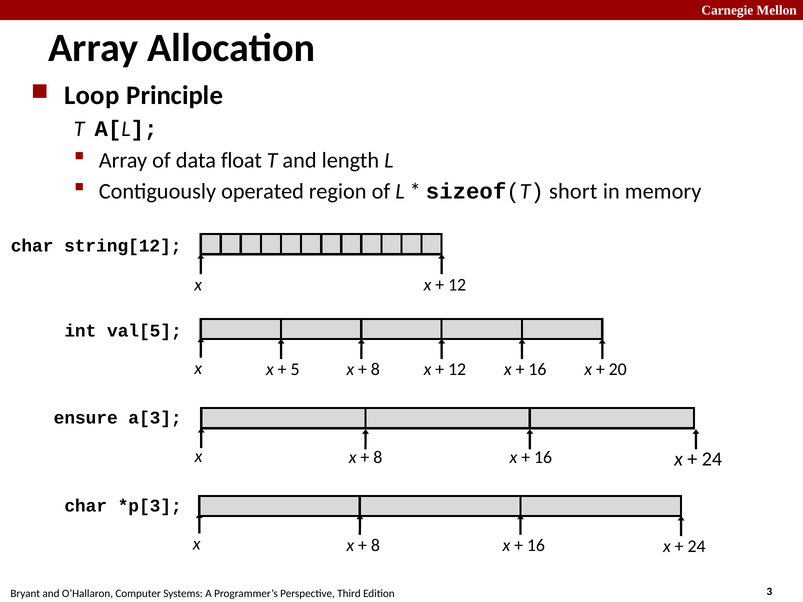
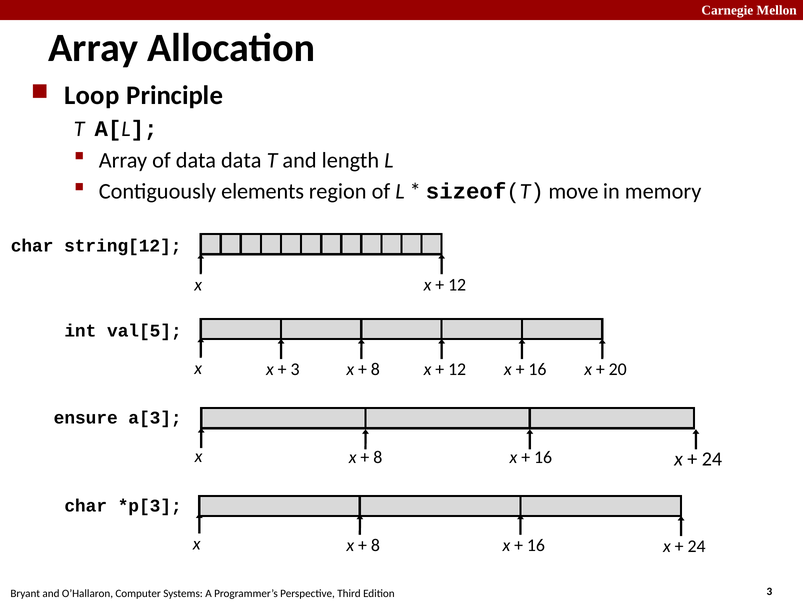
data float: float -> data (241, 160)
operated: operated -> elements (263, 192)
short: short -> move (573, 192)
5: 5 -> 3 (295, 370)
